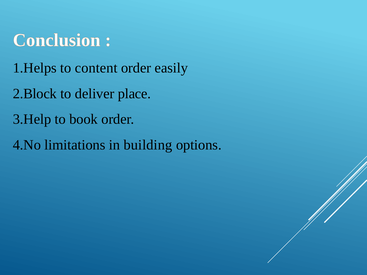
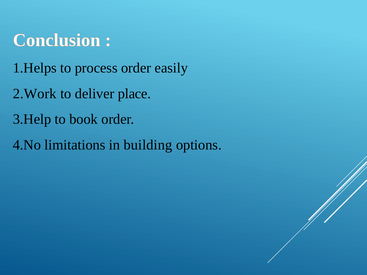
content: content -> process (96, 68)
2.Block: 2.Block -> 2.Work (35, 94)
